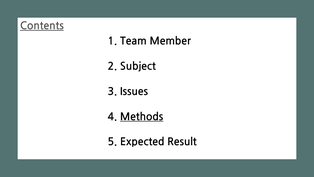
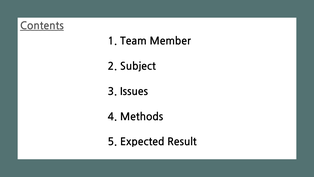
Methods underline: present -> none (142, 117)
